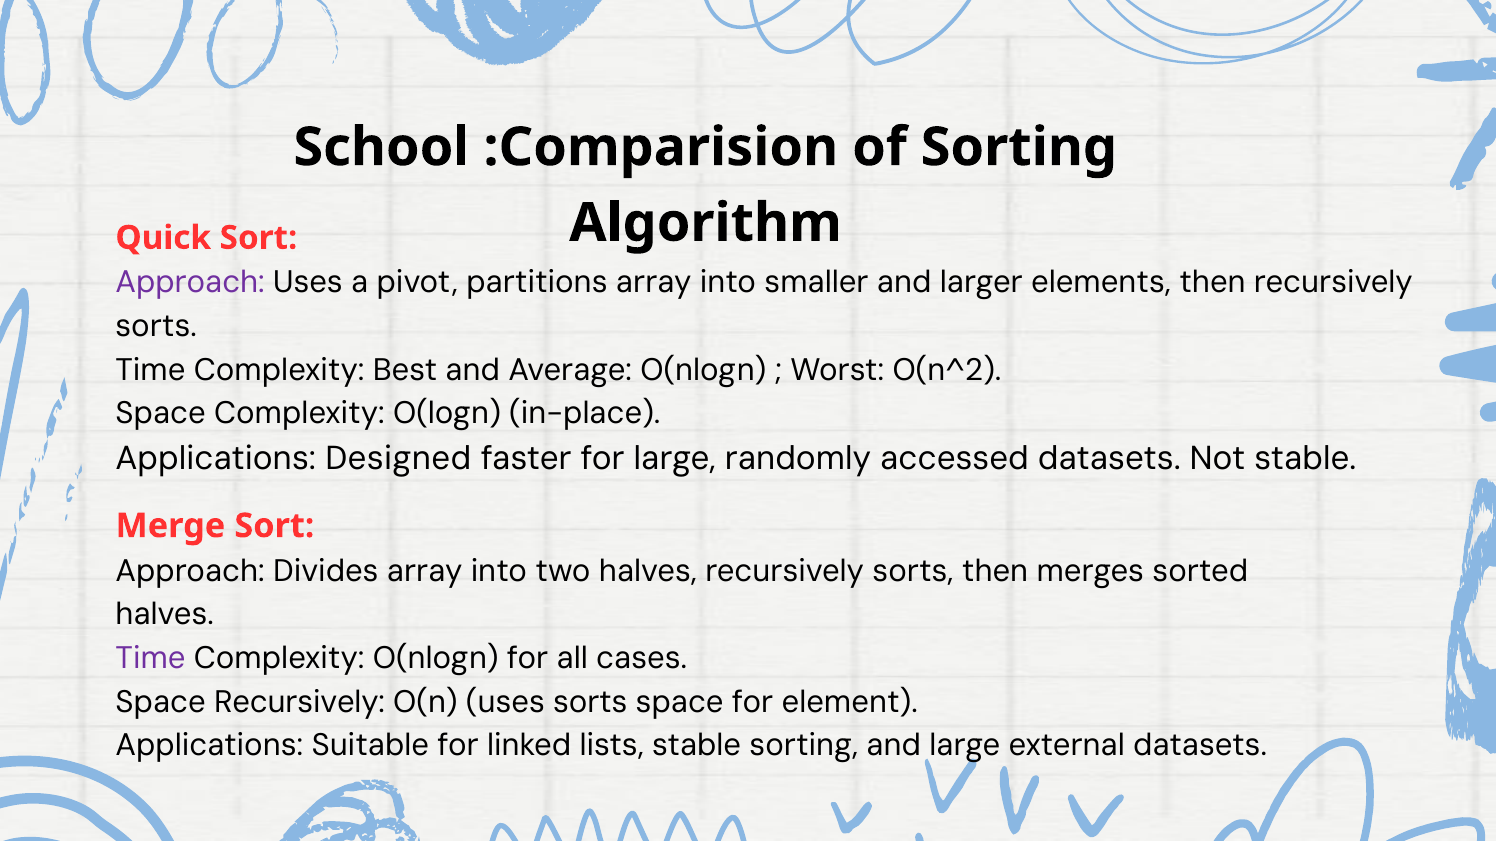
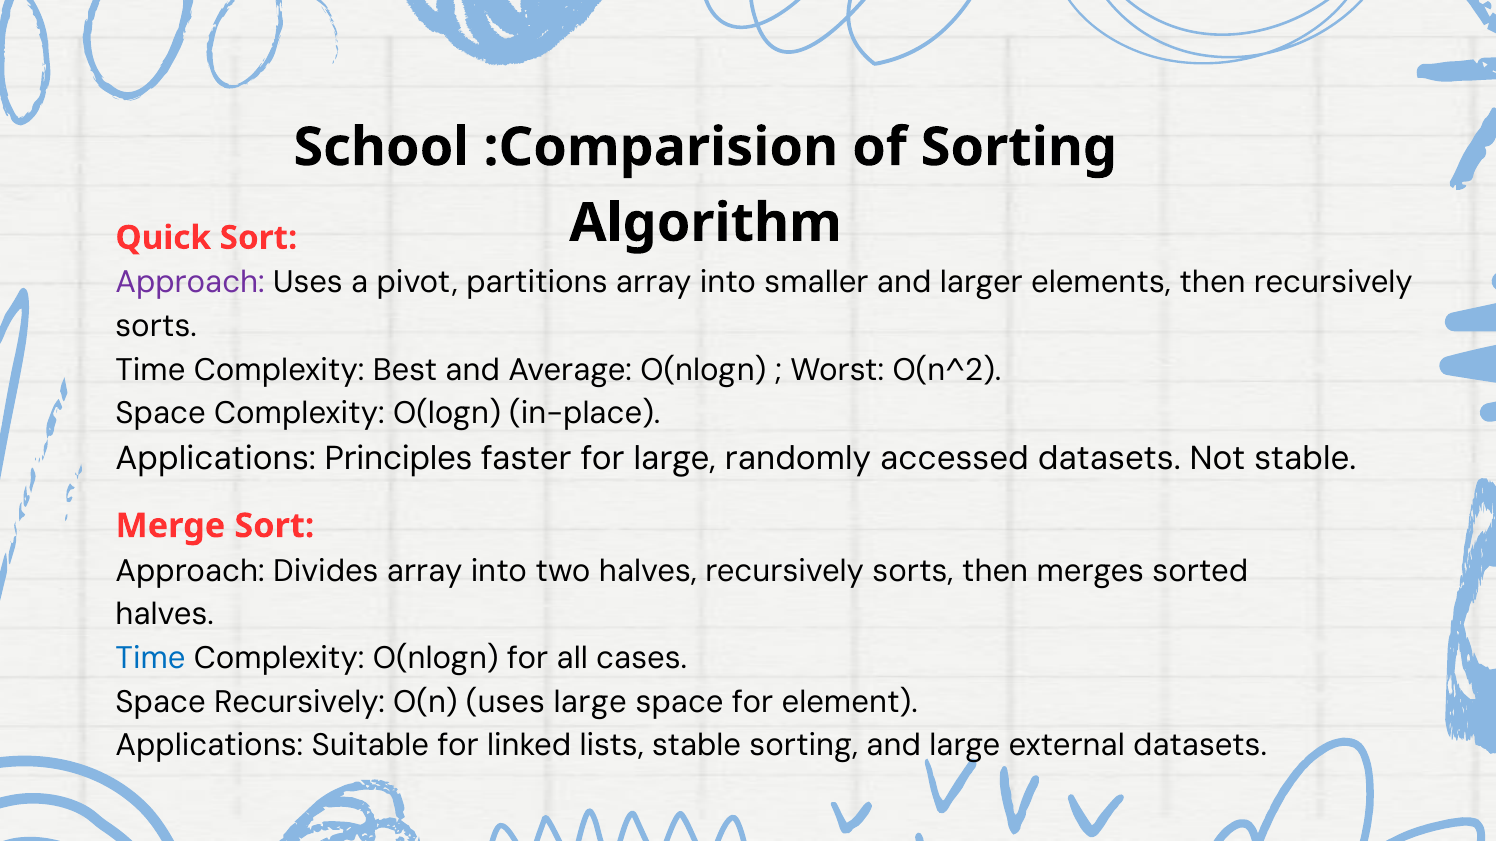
Designed: Designed -> Principles (399, 459)
Time colour: purple -> blue (150, 659)
uses sorts: sorts -> large (590, 702)
